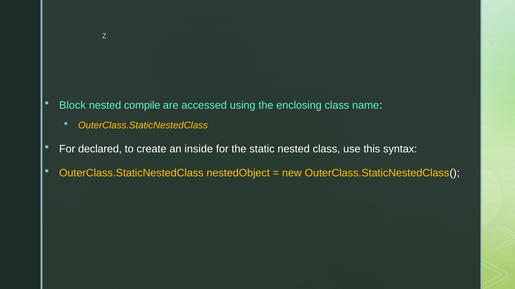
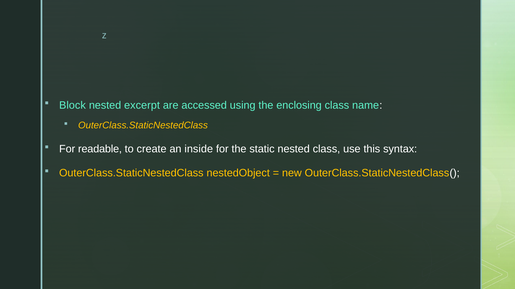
compile: compile -> excerpt (142, 105)
declared: declared -> readable (100, 149)
